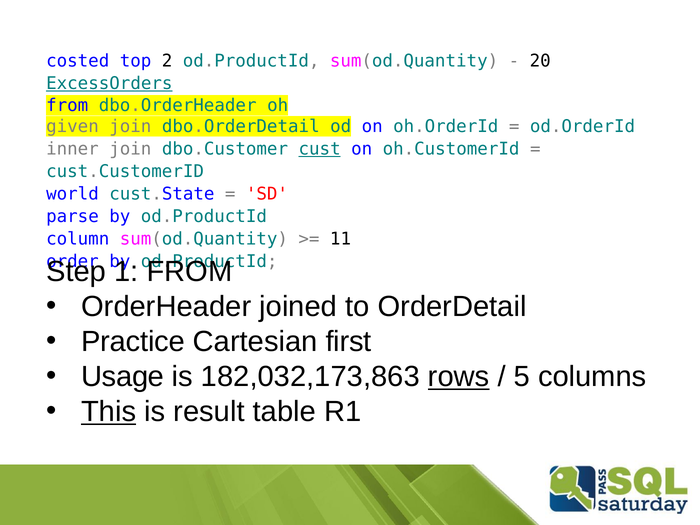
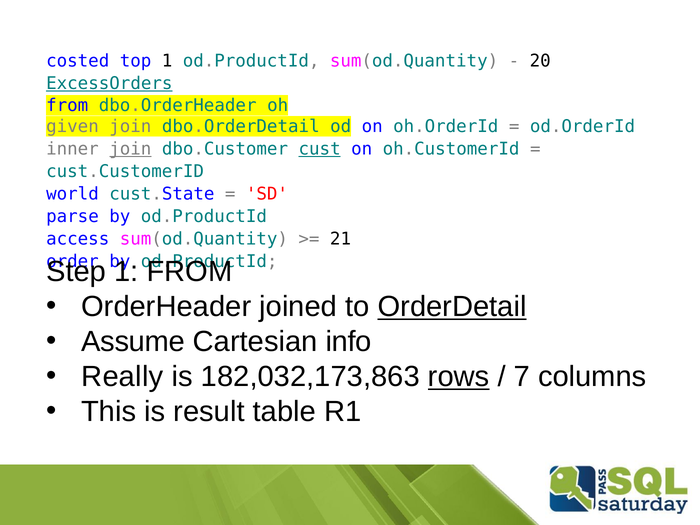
top 2: 2 -> 1 (167, 61)
join underline: none -> present (130, 149)
column: column -> access (78, 239)
11: 11 -> 21 (341, 239)
OrderDetail underline: none -> present (452, 307)
Practice: Practice -> Assume (133, 342)
first: first -> info (349, 342)
Usage: Usage -> Really (122, 377)
5: 5 -> 7 (522, 377)
This underline: present -> none (109, 412)
